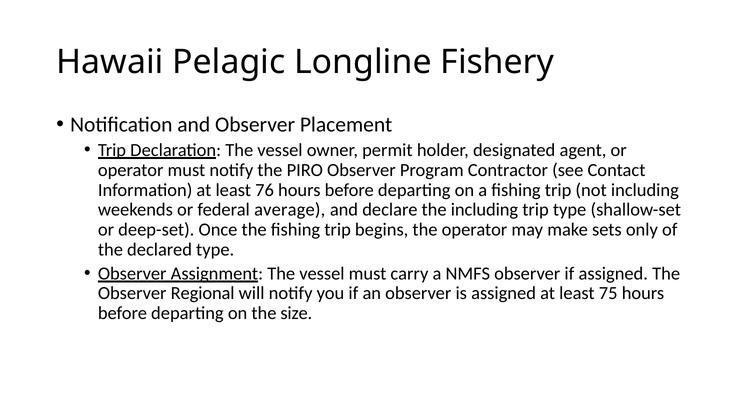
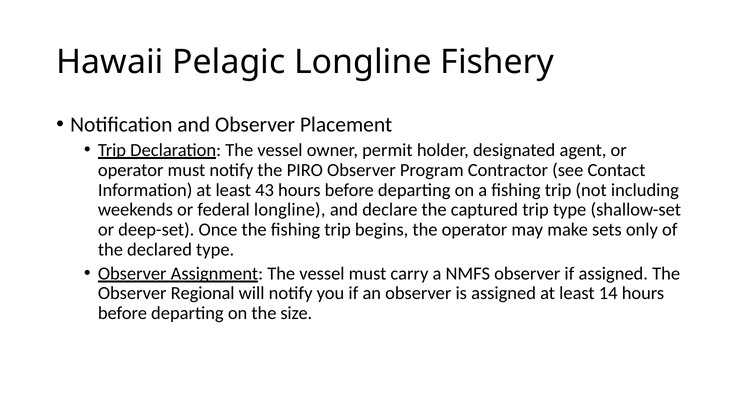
76: 76 -> 43 (265, 190)
federal average: average -> longline (290, 210)
the including: including -> captured (484, 210)
75: 75 -> 14 (608, 294)
